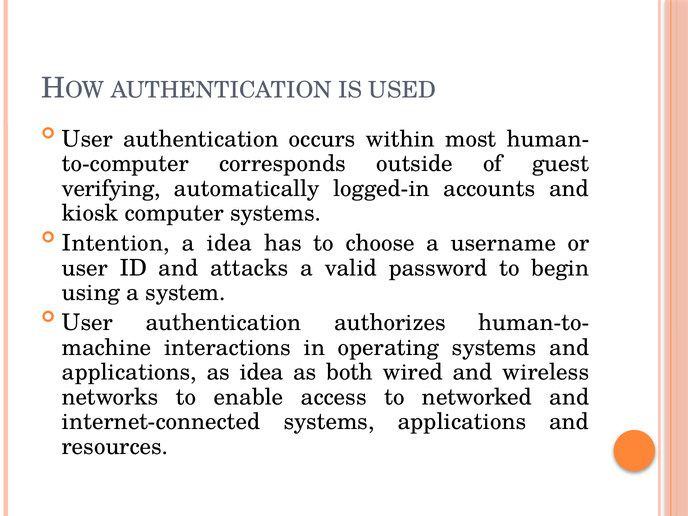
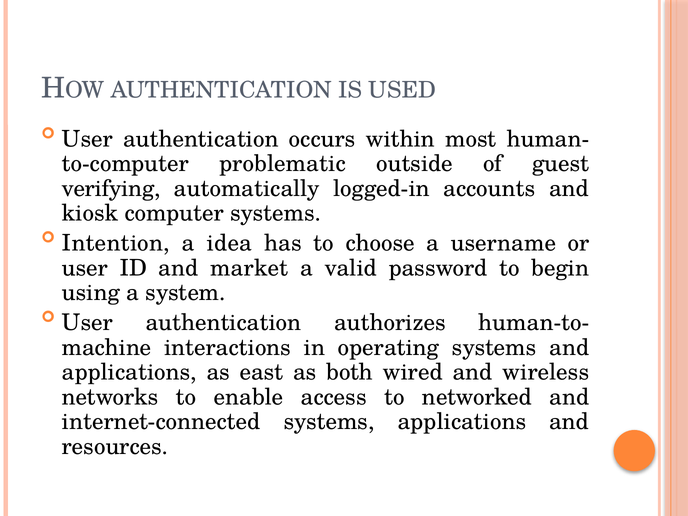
corresponds: corresponds -> problematic (282, 164)
attacks: attacks -> market (249, 268)
as idea: idea -> east (262, 372)
